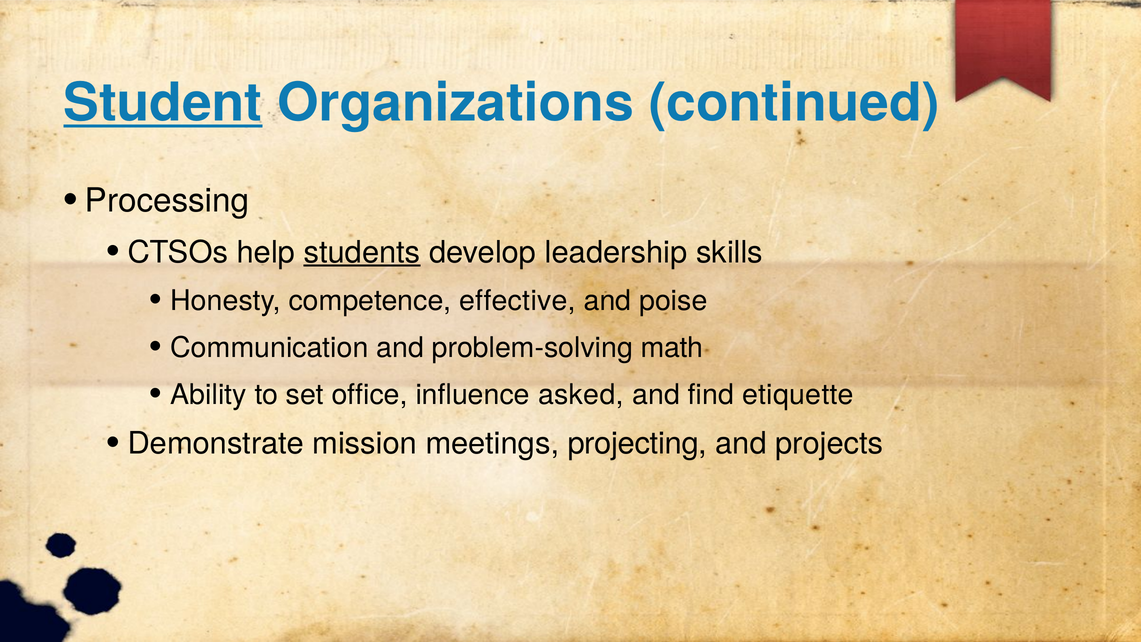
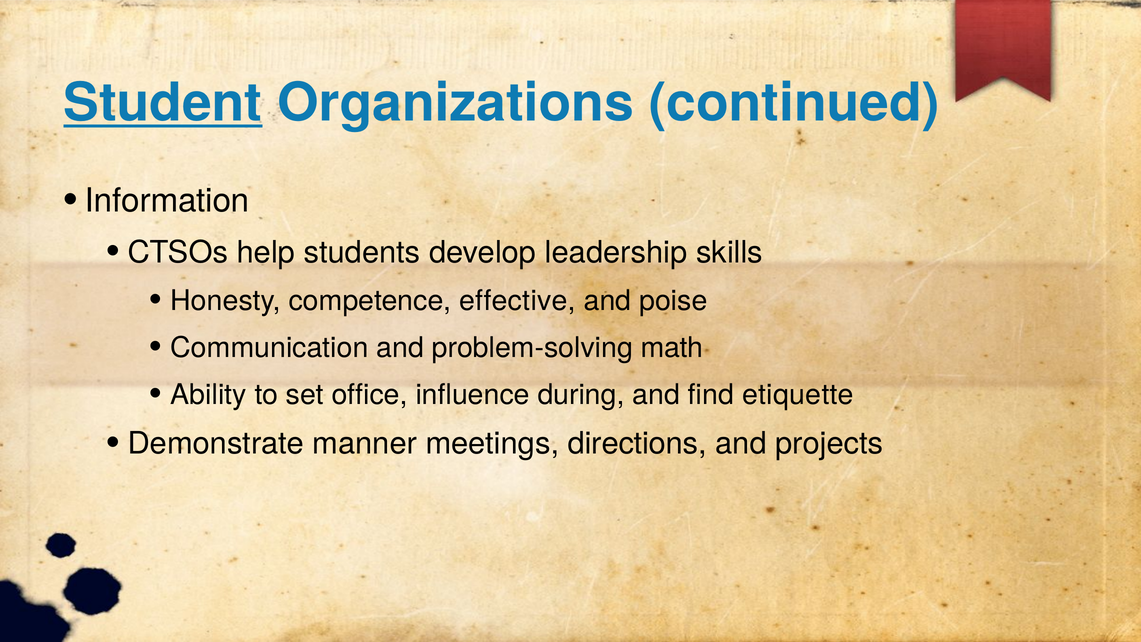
Processing: Processing -> Information (167, 201)
students underline: present -> none (362, 252)
asked: asked -> during (581, 395)
mission: mission -> manner (365, 444)
projecting: projecting -> directions (637, 444)
